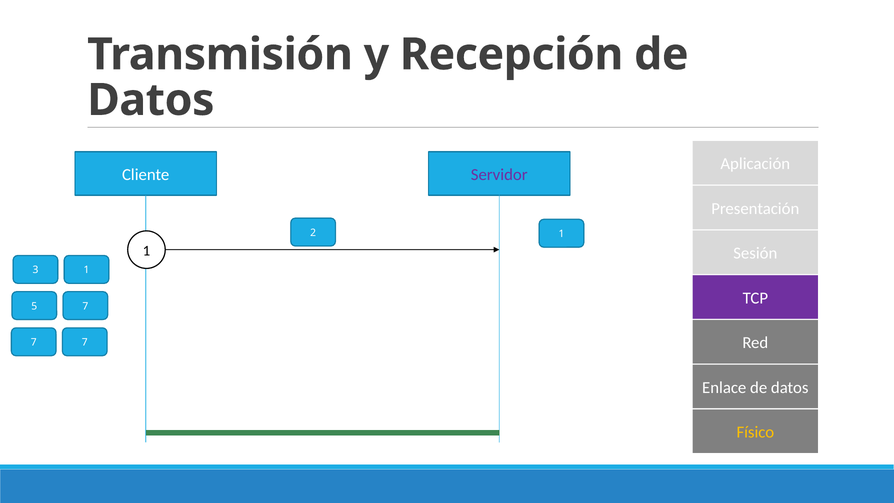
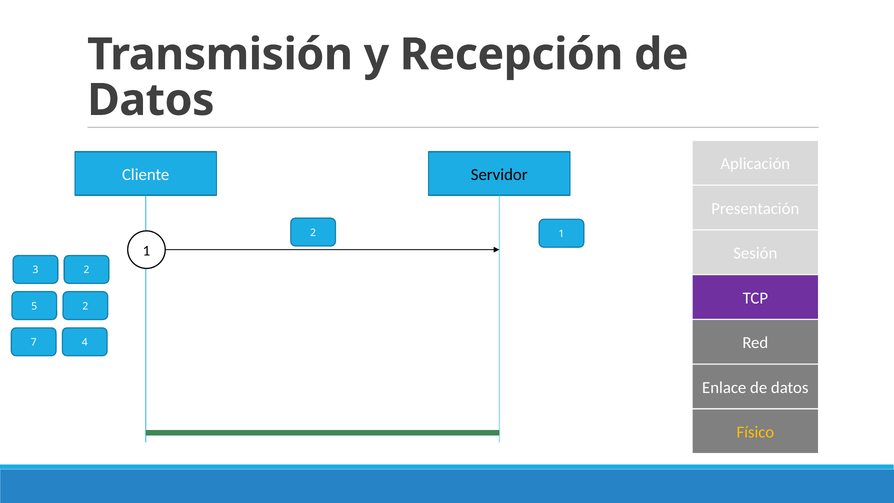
Servidor colour: purple -> black (499, 175)
3 1: 1 -> 2 (87, 270)
5 7: 7 -> 2 (85, 306)
7: 7 -> 4 (85, 342)
